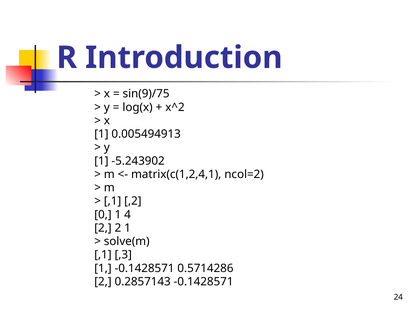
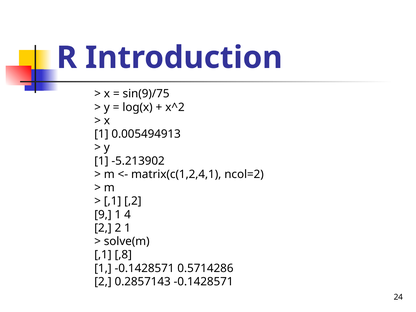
-5.243902: -5.243902 -> -5.213902 (138, 161)
0: 0 -> 9 (103, 215)
,3: ,3 -> ,8 (123, 255)
